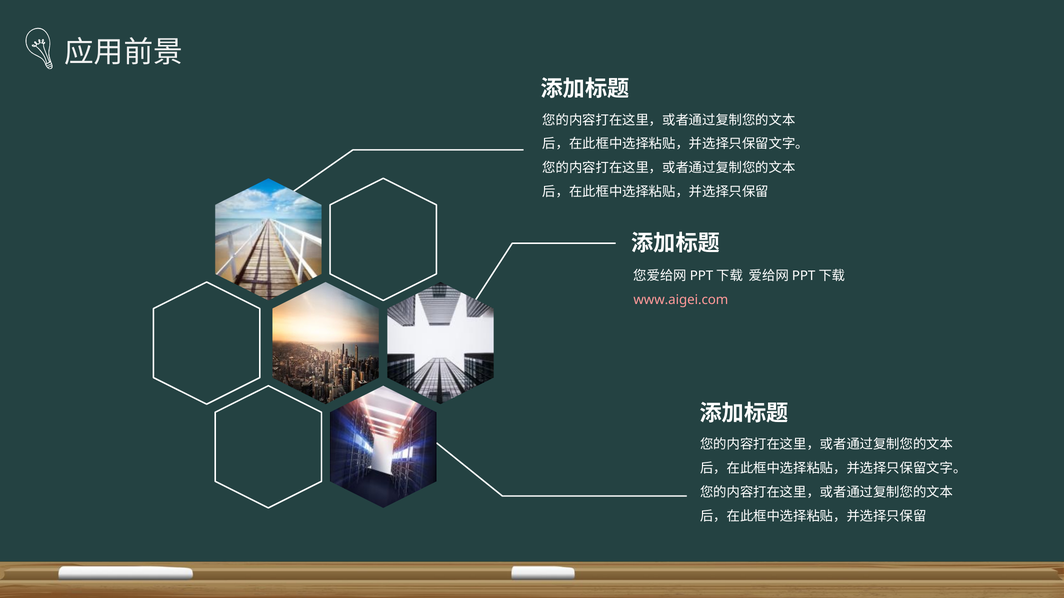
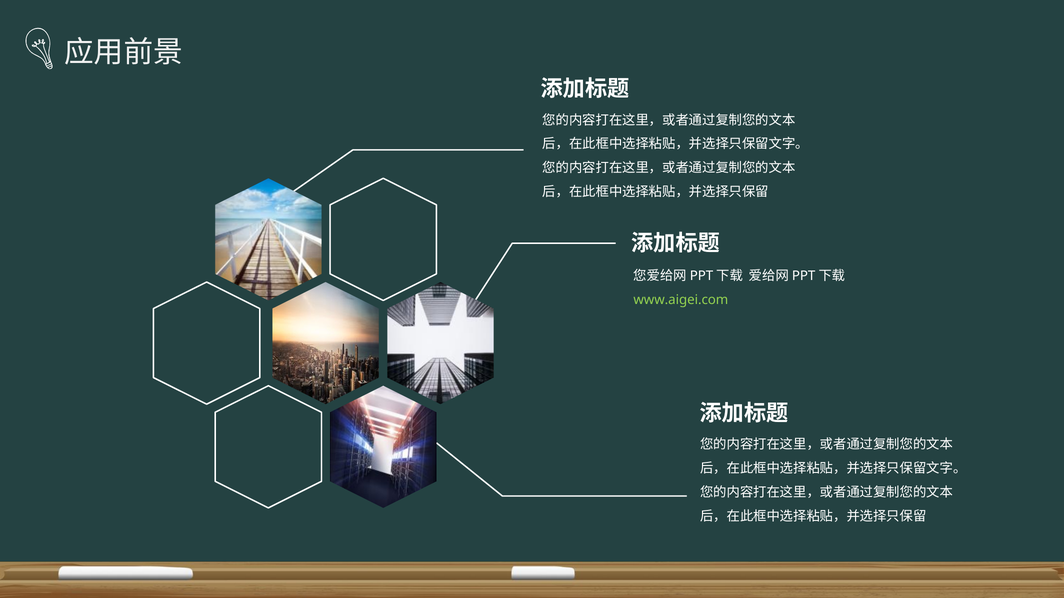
www.aigei.com colour: pink -> light green (681, 300)
